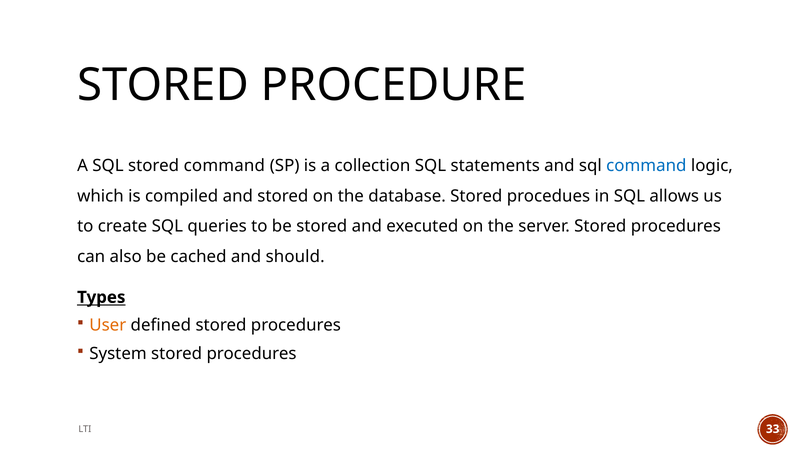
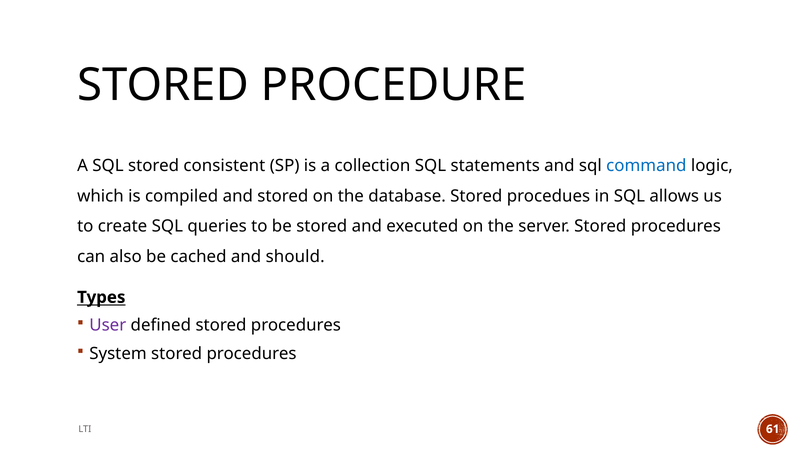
stored command: command -> consistent (224, 165)
User colour: orange -> purple (108, 325)
33: 33 -> 61 (773, 429)
